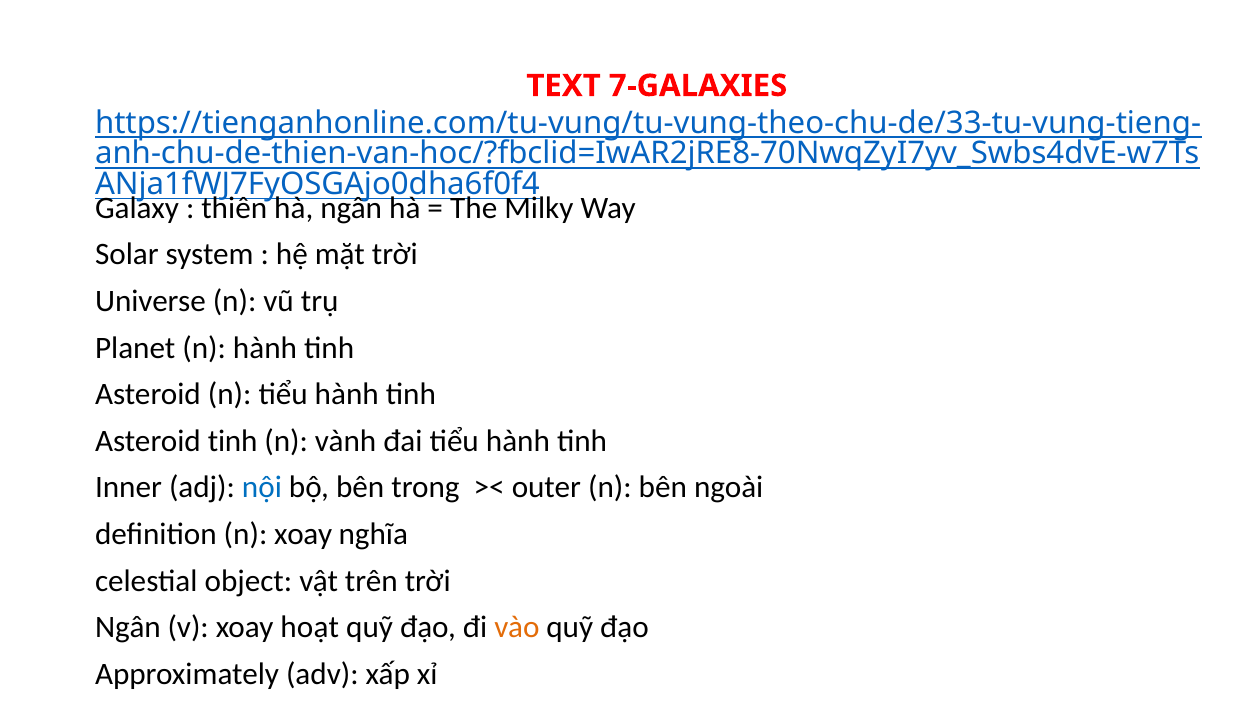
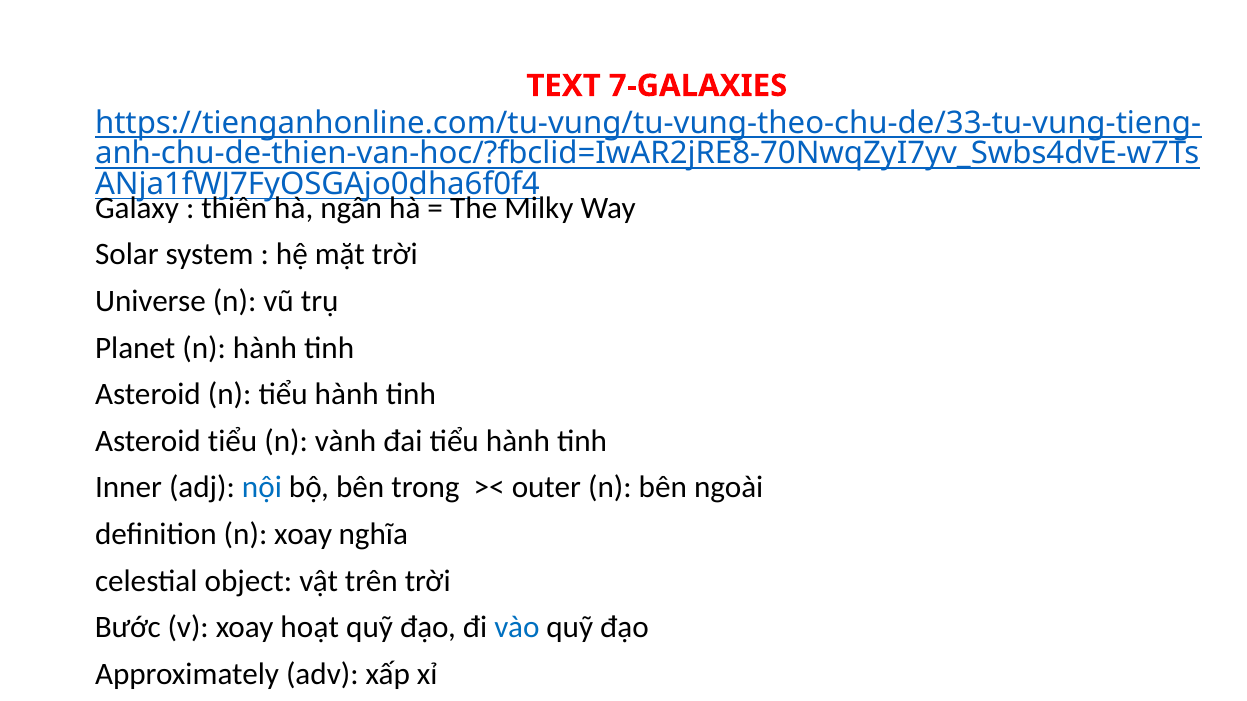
Asteroid tinh: tinh -> tiểu (233, 441)
Ngân: Ngân -> Bước (128, 628)
vào colour: orange -> blue (517, 628)
